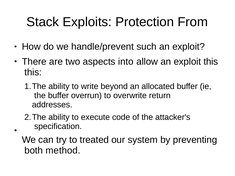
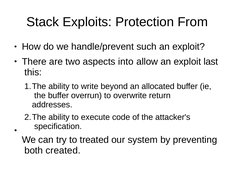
exploit this: this -> last (211, 62)
method: method -> created (63, 151)
